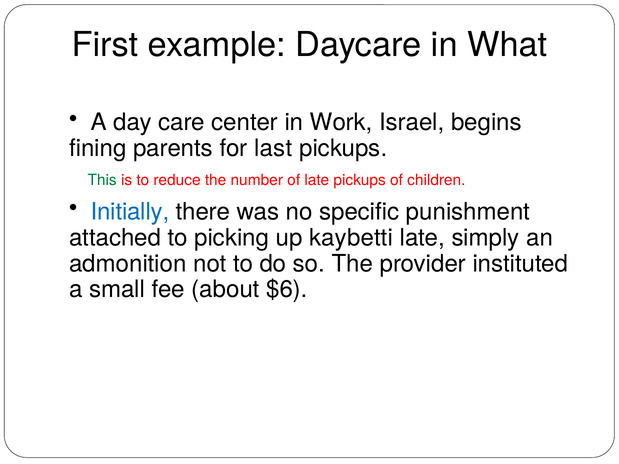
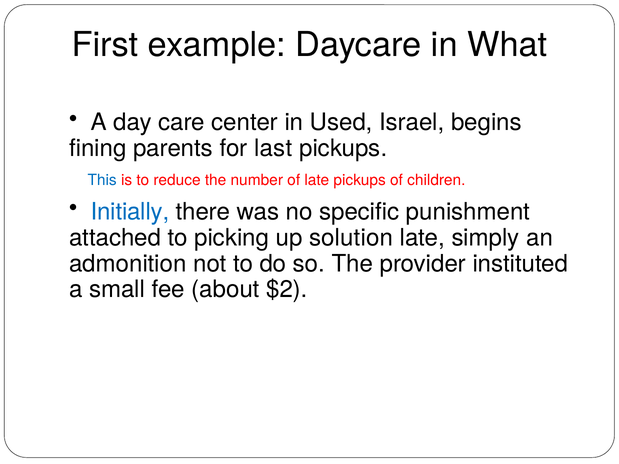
Work: Work -> Used (341, 122)
This colour: green -> blue (102, 180)
kaybetti: kaybetti -> solution (351, 238)
$6: $6 -> $2 (287, 290)
